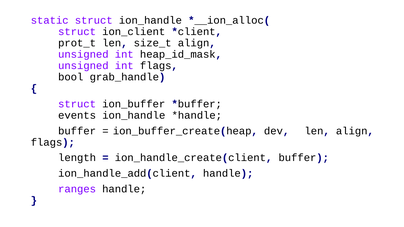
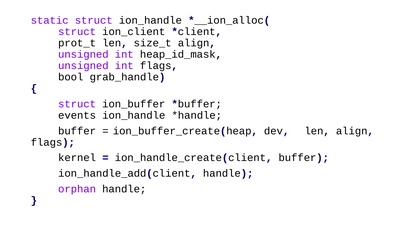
length: length -> kernel (77, 158)
ranges: ranges -> orphan (77, 189)
